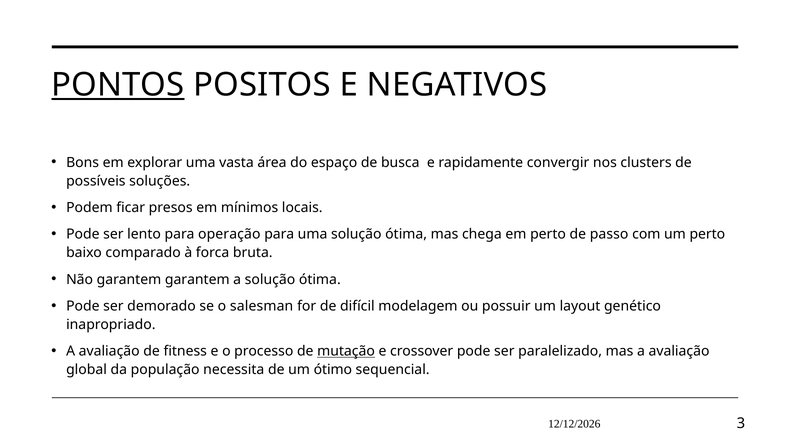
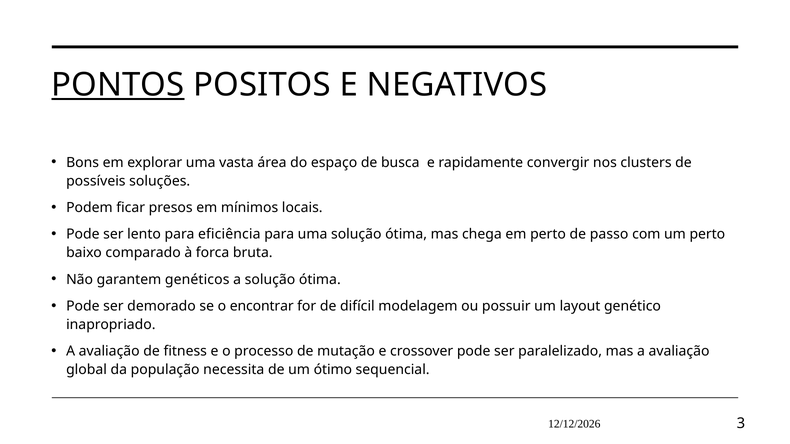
operação: operação -> eficiência (229, 235)
garantem garantem: garantem -> genéticos (197, 280)
salesman: salesman -> encontrar (262, 306)
mutação underline: present -> none (346, 352)
